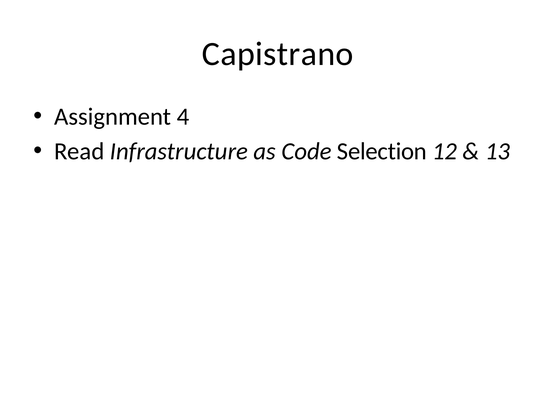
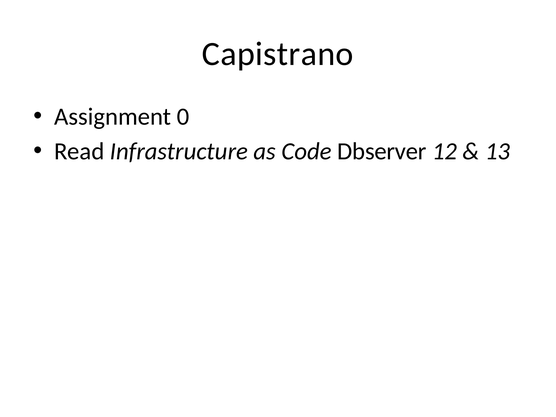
4: 4 -> 0 (183, 117)
Selection: Selection -> Dbserver (382, 151)
